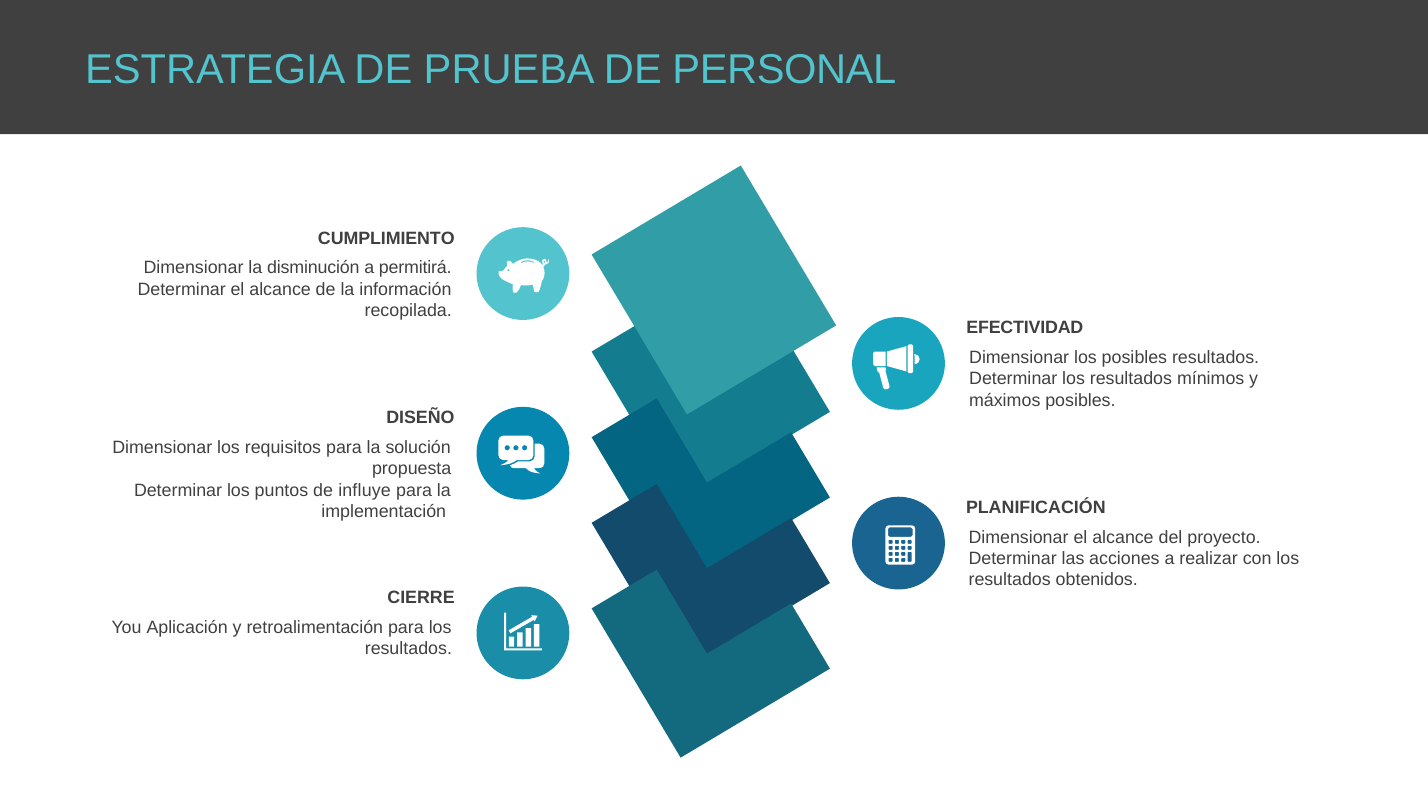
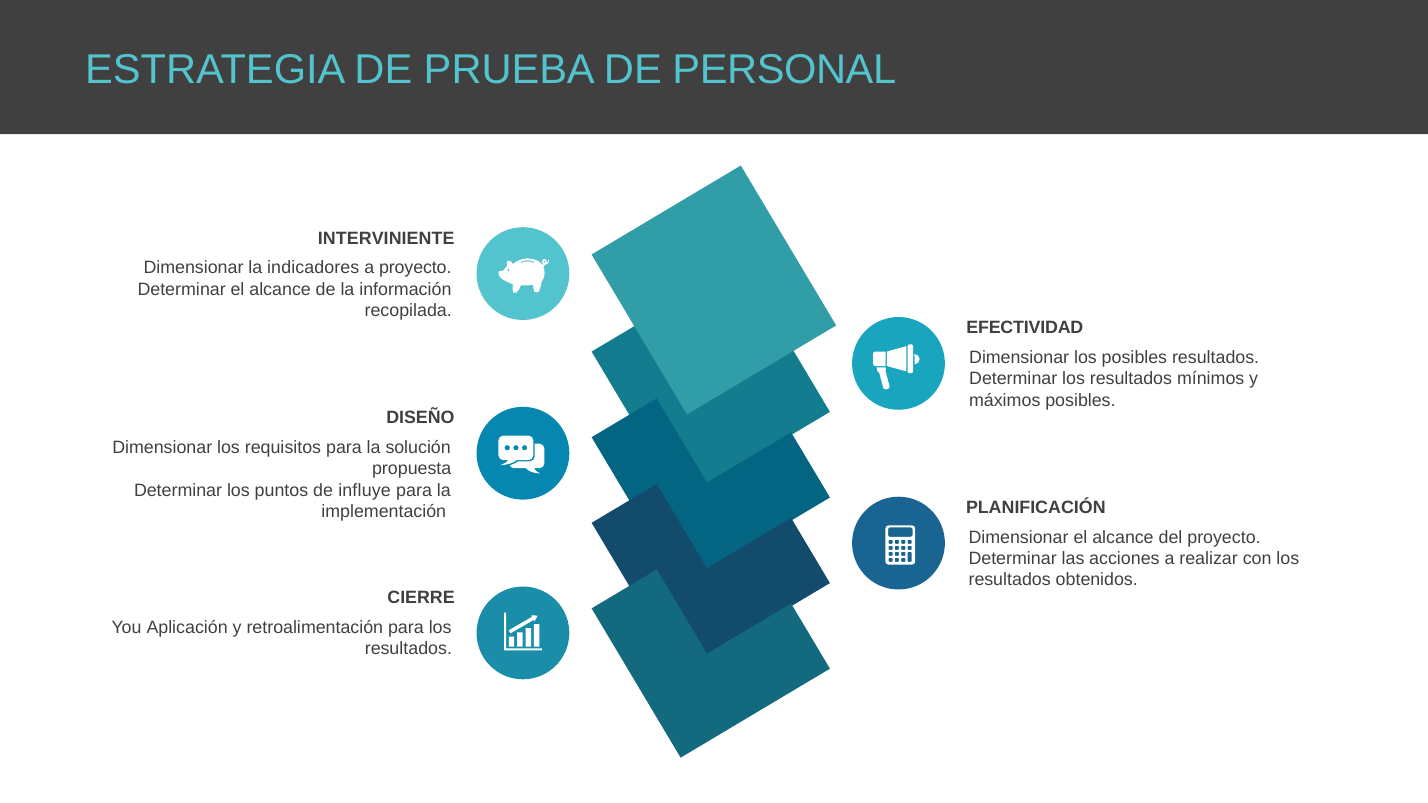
CUMPLIMIENTO: CUMPLIMIENTO -> INTERVINIENTE (386, 238)
disminución: disminución -> indicadores (313, 268)
a permitirá: permitirá -> proyecto (415, 268)
